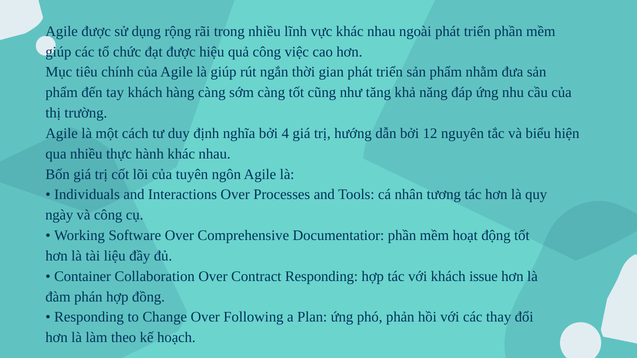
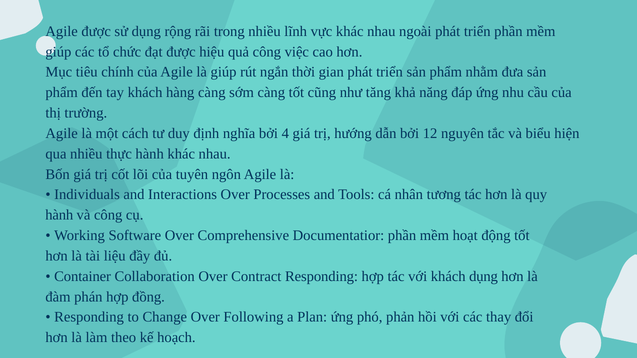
ngày: ngày -> hành (59, 215)
khách issue: issue -> dụng (484, 277)
